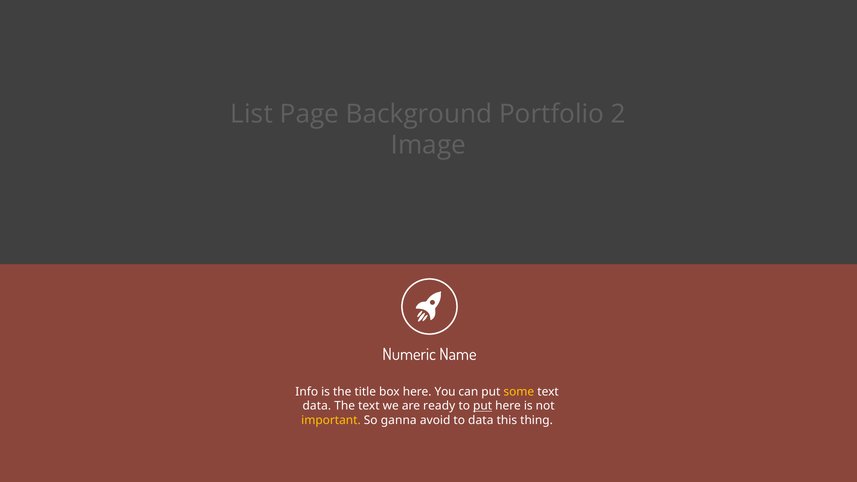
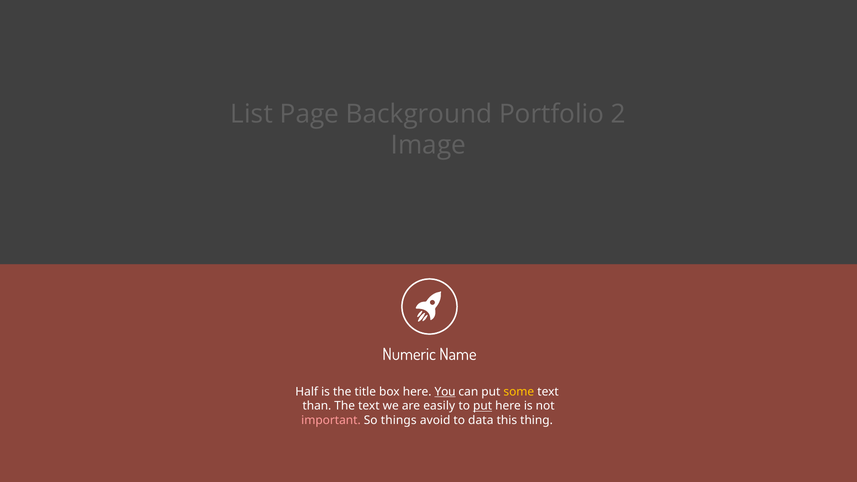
Info: Info -> Half (307, 392)
You underline: none -> present (445, 392)
data: data -> than (317, 406)
ready: ready -> easily (439, 406)
important colour: yellow -> pink (331, 420)
ganna: ganna -> things (399, 420)
